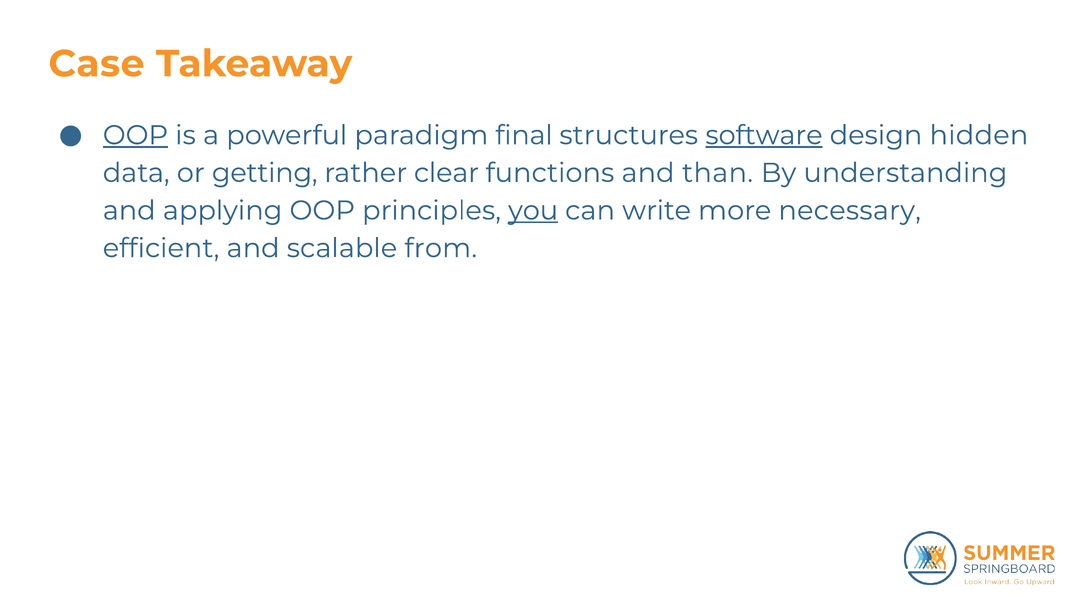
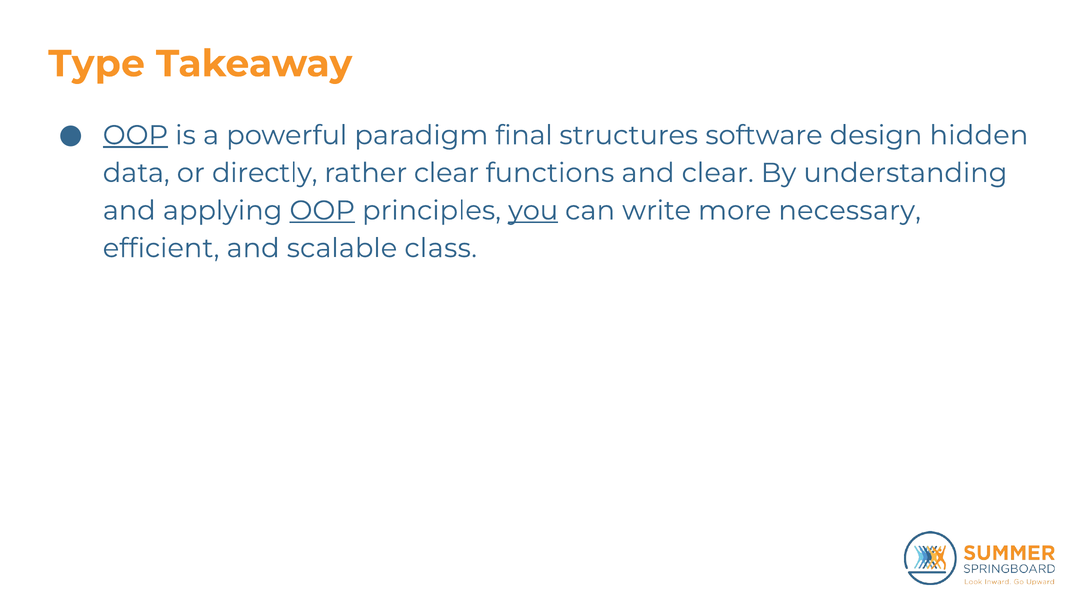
Case: Case -> Type (97, 64)
software underline: present -> none (764, 135)
getting: getting -> directly (265, 173)
and than: than -> clear (718, 173)
OOP underline: none -> present (322, 211)
from: from -> class (441, 248)
